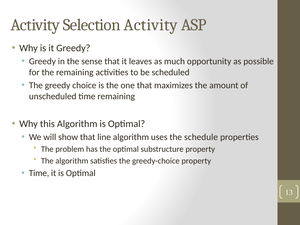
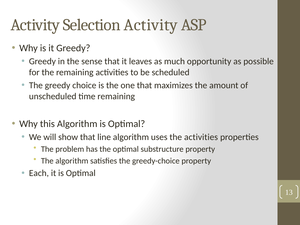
the schedule: schedule -> activities (201, 137)
Time: Time -> Each (39, 173)
